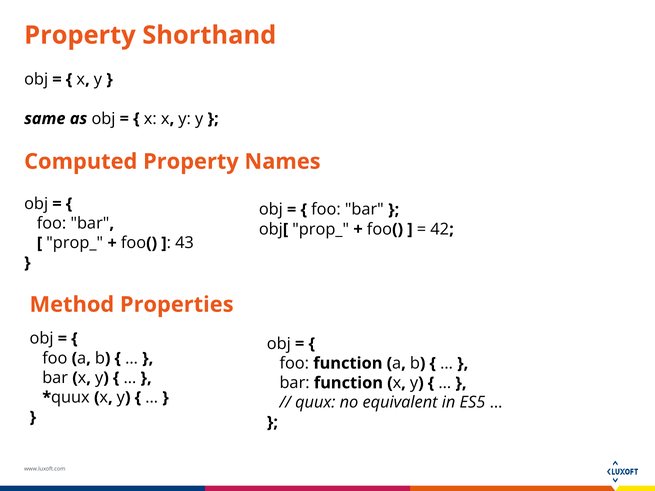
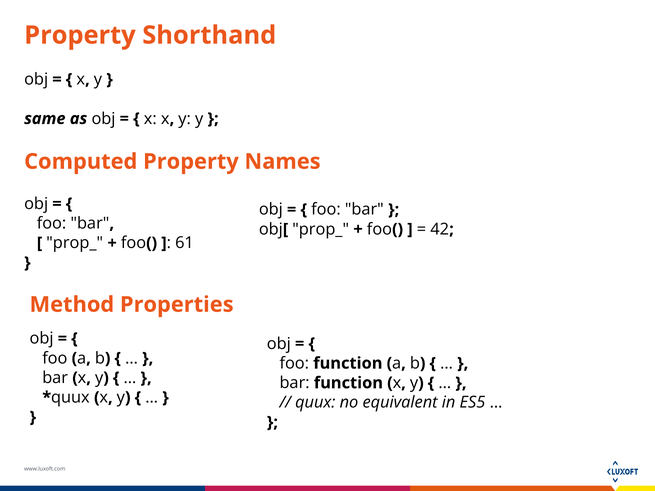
43: 43 -> 61 (184, 243)
